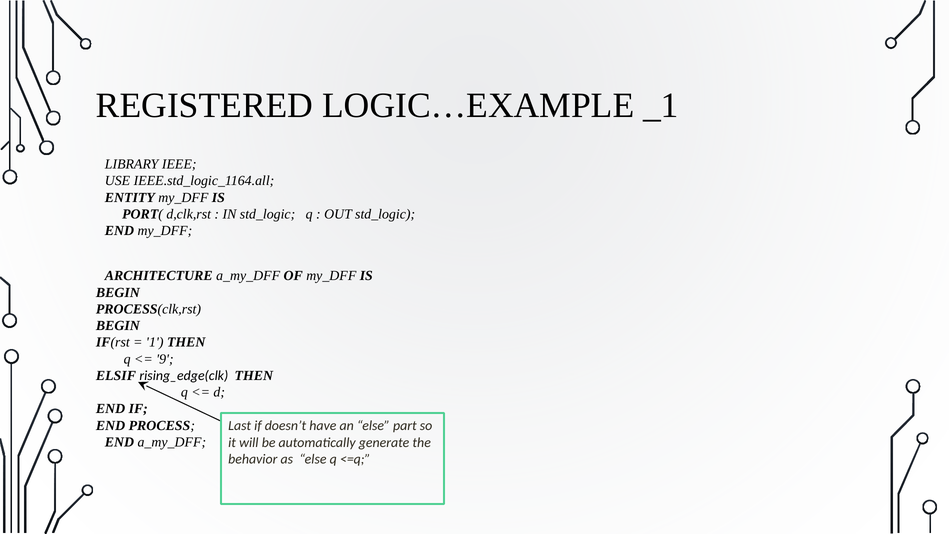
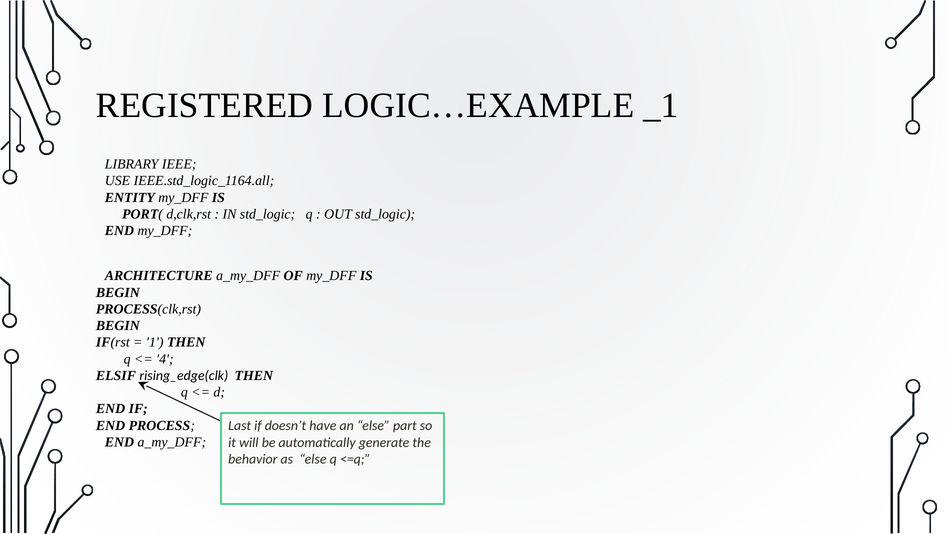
9: 9 -> 4 (165, 359)
